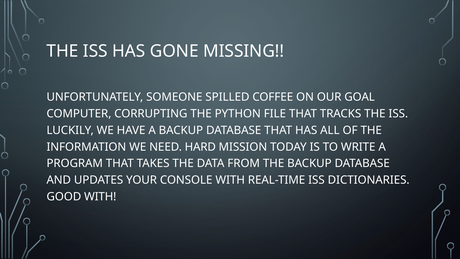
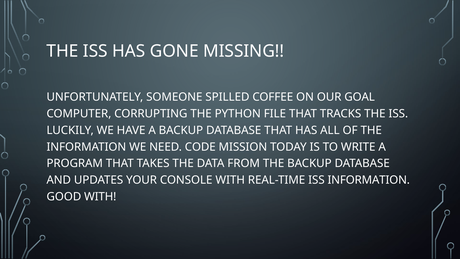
HARD: HARD -> CODE (200, 147)
ISS DICTIONARIES: DICTIONARIES -> INFORMATION (369, 180)
